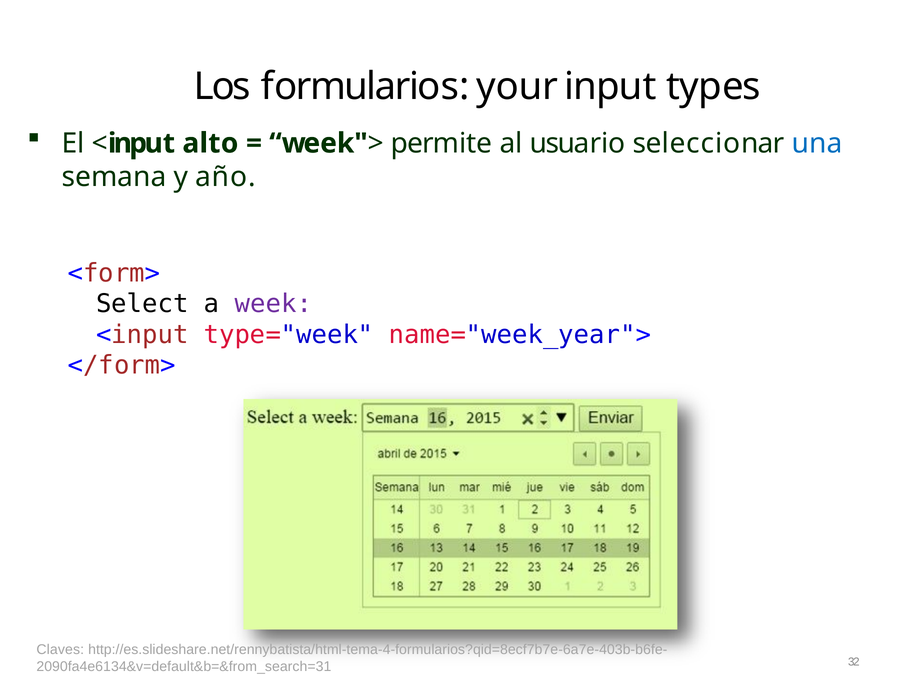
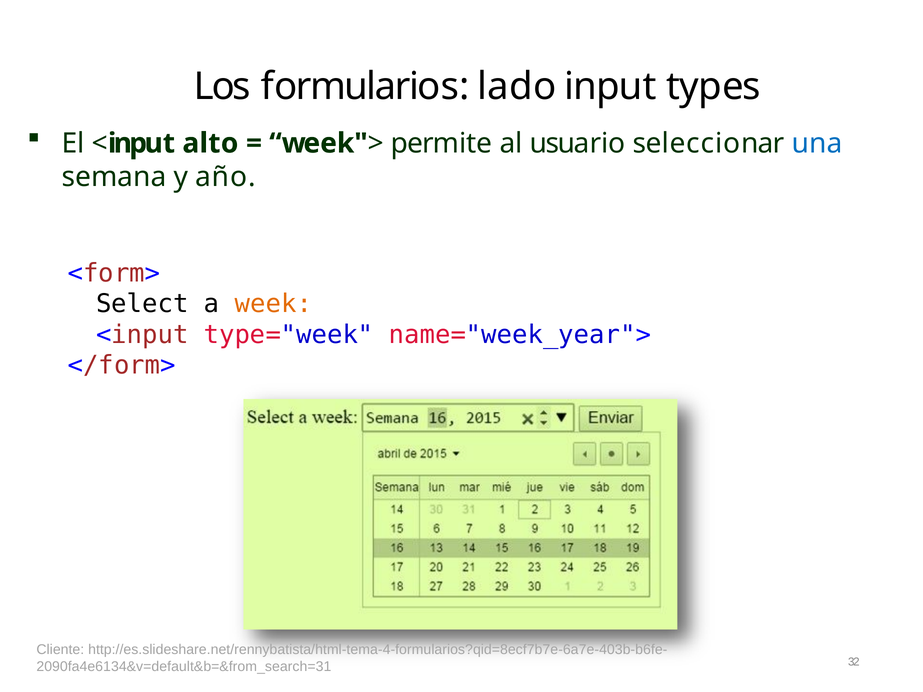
your: your -> lado (517, 87)
week colour: purple -> orange (273, 304)
Claves: Claves -> Cliente (60, 650)
